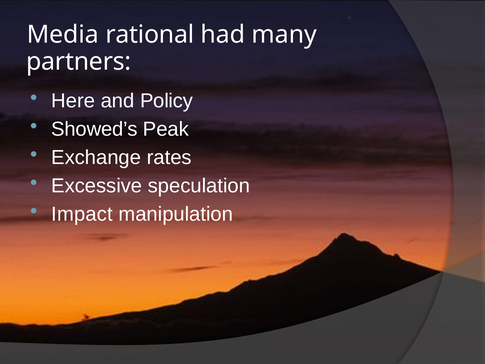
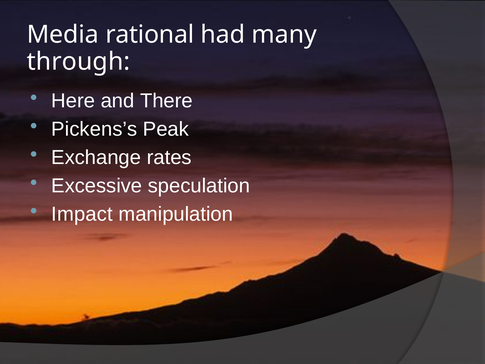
partners: partners -> through (78, 62)
Policy: Policy -> There (166, 101)
Showed’s: Showed’s -> Pickens’s (94, 129)
